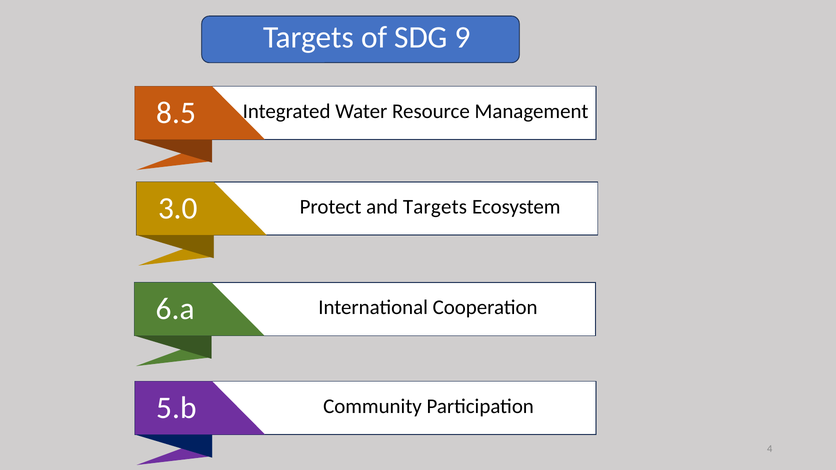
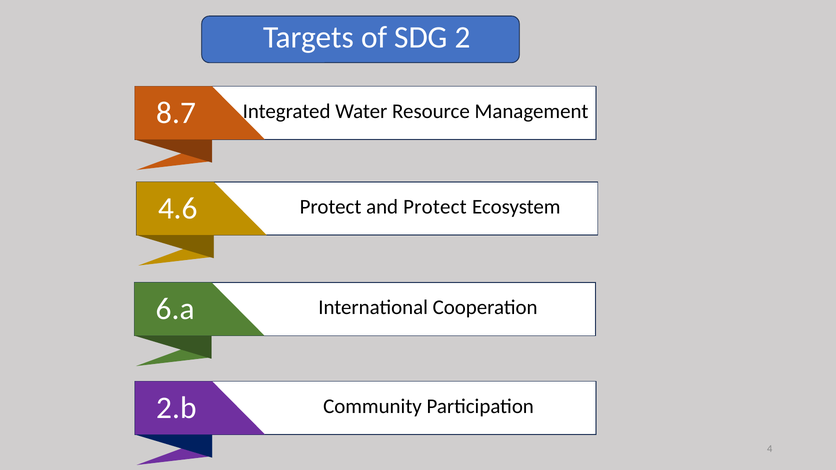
9: 9 -> 2 (463, 37)
8.5: 8.5 -> 8.7 (176, 113)
3.0: 3.0 -> 4.6 (178, 208)
and Targets: Targets -> Protect (435, 207)
5.b: 5.b -> 2.b (177, 408)
